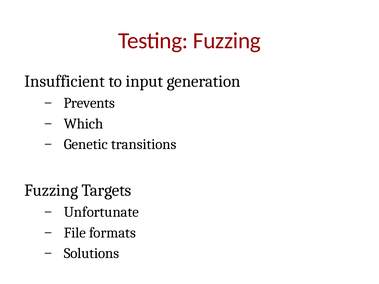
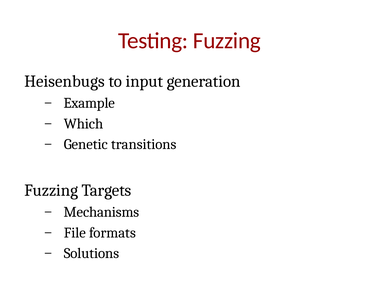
Insufficient: Insufficient -> Heisenbugs (65, 81)
Prevents: Prevents -> Example (89, 103)
Unfortunate: Unfortunate -> Mechanisms (101, 212)
